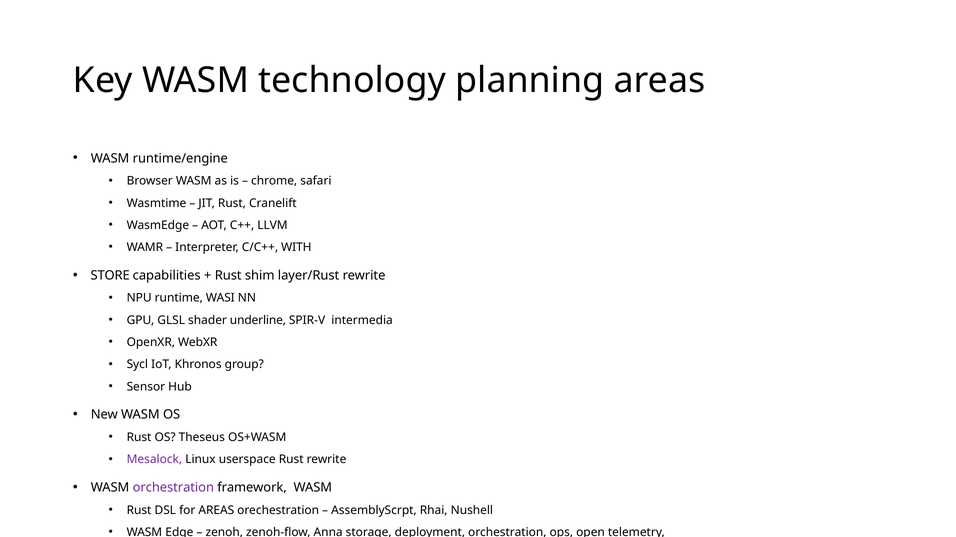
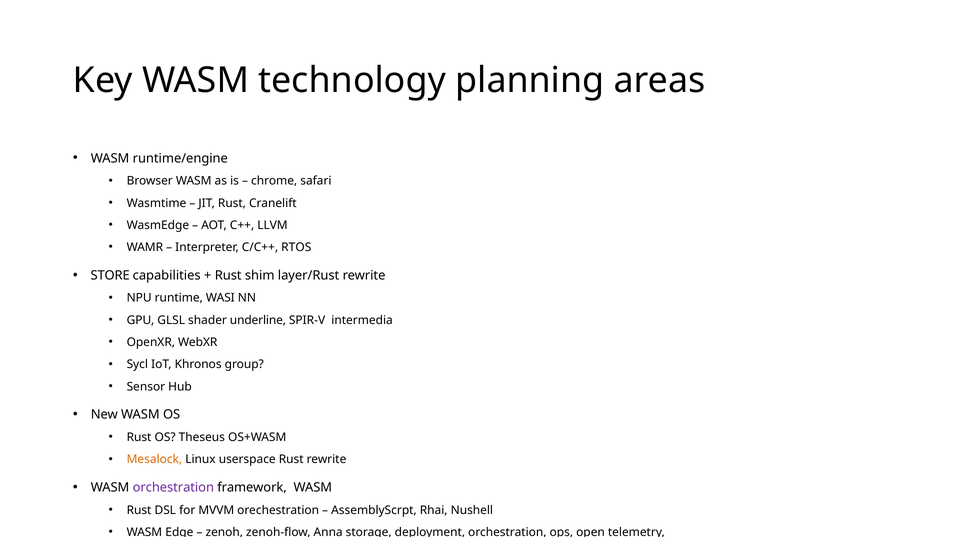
WITH: WITH -> RTOS (296, 248)
Mesalock colour: purple -> orange (154, 460)
for AREAS: AREAS -> MVVM (216, 511)
